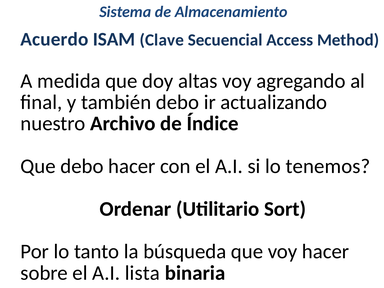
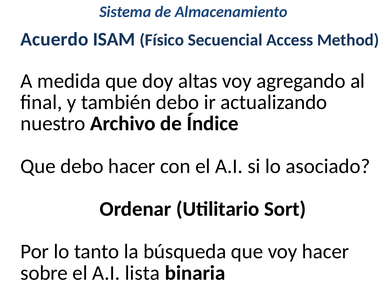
Clave: Clave -> Físico (162, 40)
tenemos: tenemos -> asociado (328, 166)
